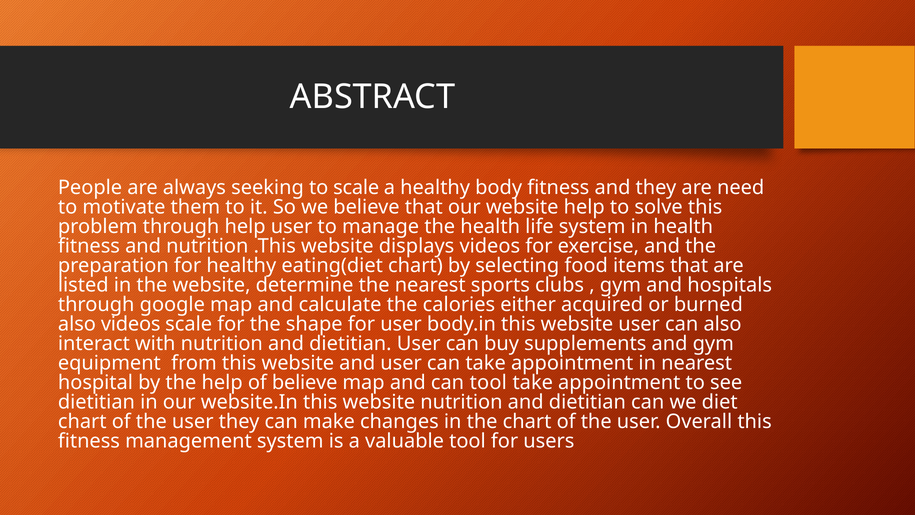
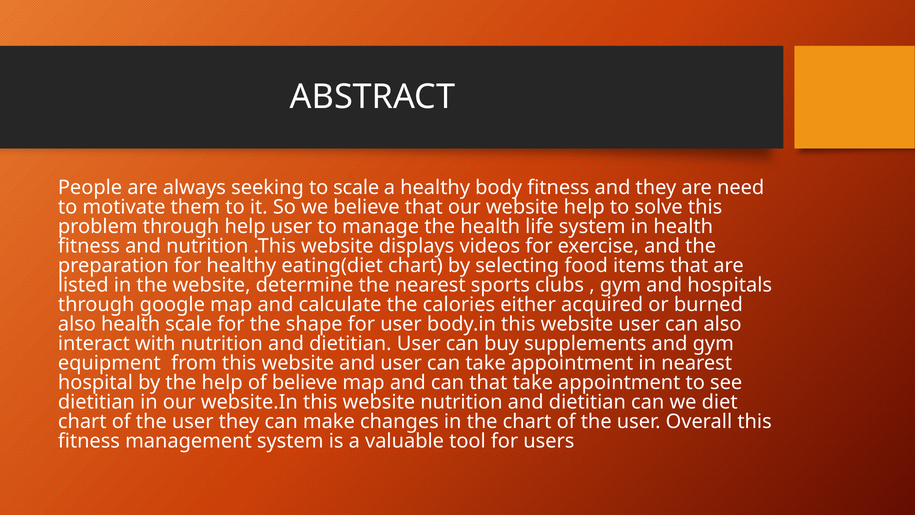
also videos: videos -> health (131, 324)
can tool: tool -> that (488, 382)
